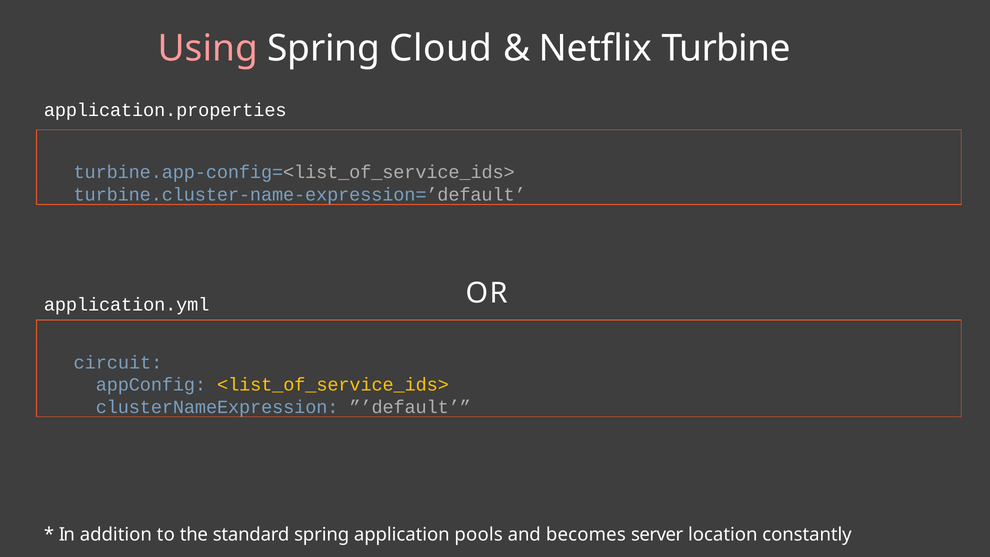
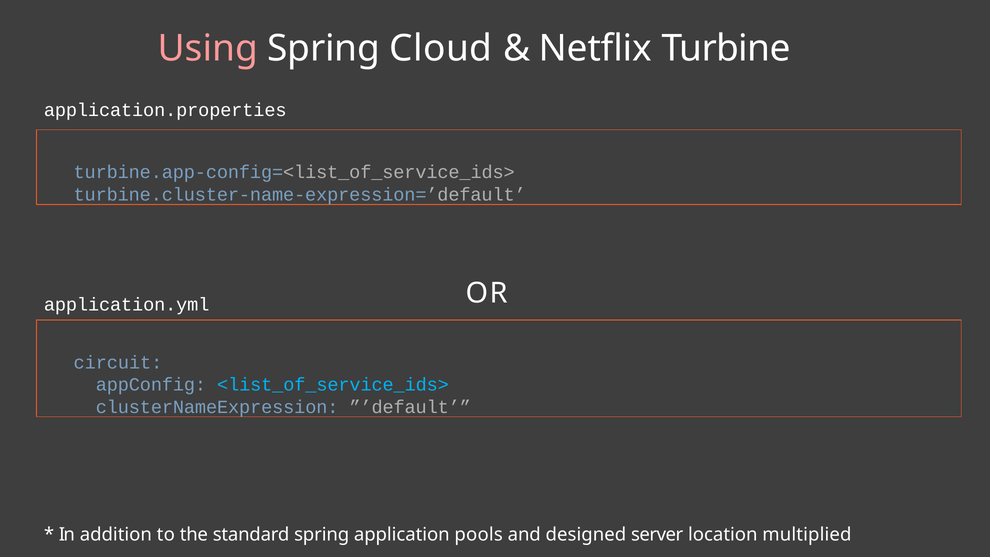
<list_of_service_ids> colour: yellow -> light blue (333, 385)
becomes: becomes -> designed (586, 534)
constantly: constantly -> multiplied (807, 534)
